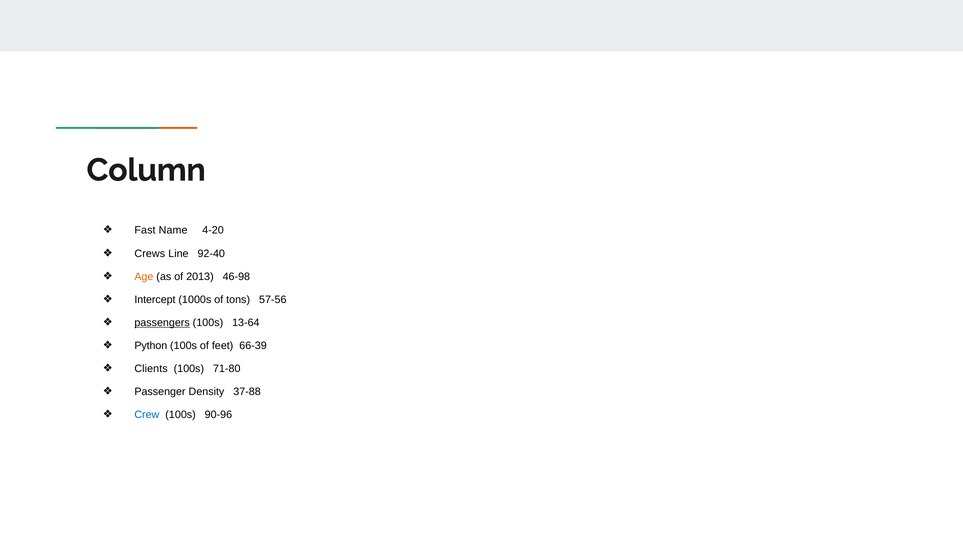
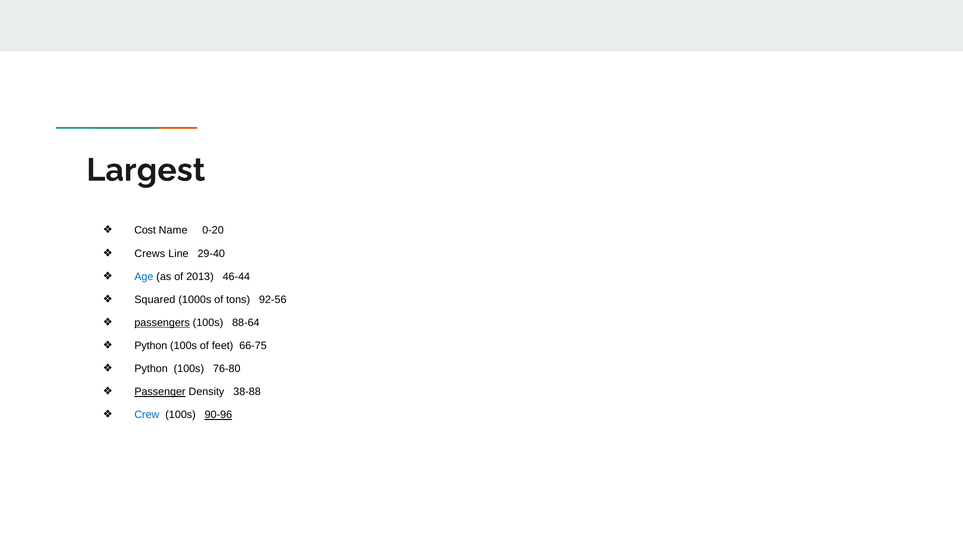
Column: Column -> Largest (146, 170)
Fast: Fast -> Cost (145, 230)
4-20: 4-20 -> 0-20 (213, 230)
92-40: 92-40 -> 29-40 (211, 253)
Age colour: orange -> blue (144, 276)
46-98: 46-98 -> 46-44 (236, 276)
Intercept: Intercept -> Squared (155, 299)
57-56: 57-56 -> 92-56 (273, 299)
13-64: 13-64 -> 88-64 (246, 323)
66-39: 66-39 -> 66-75 (253, 346)
Clients: Clients -> Python (151, 369)
71-80: 71-80 -> 76-80 (227, 369)
Passenger underline: none -> present (160, 392)
37-88: 37-88 -> 38-88 (247, 392)
90-96 underline: none -> present (218, 415)
